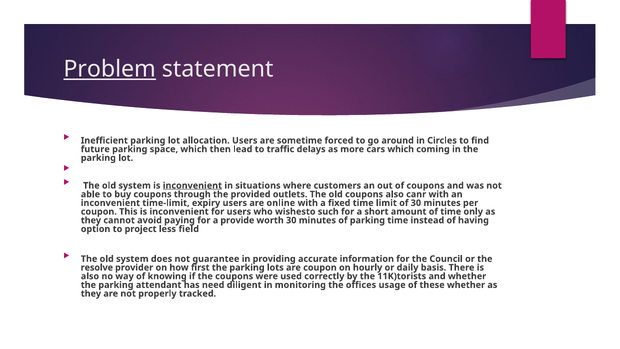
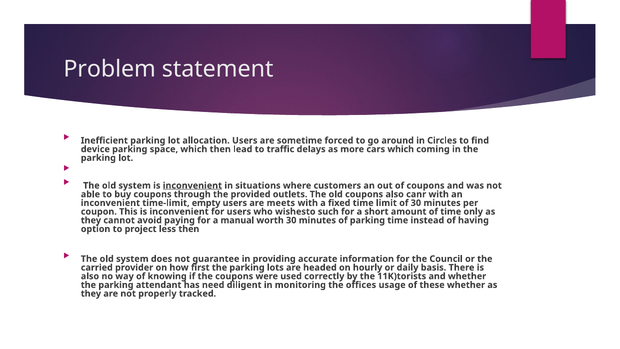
Problem underline: present -> none (110, 69)
future: future -> device (95, 149)
expiry: expiry -> empty (206, 203)
online: online -> meets (281, 203)
provide: provide -> manual (237, 220)
less field: field -> then (189, 229)
resolve: resolve -> carried (97, 267)
are coupon: coupon -> headed (320, 267)
